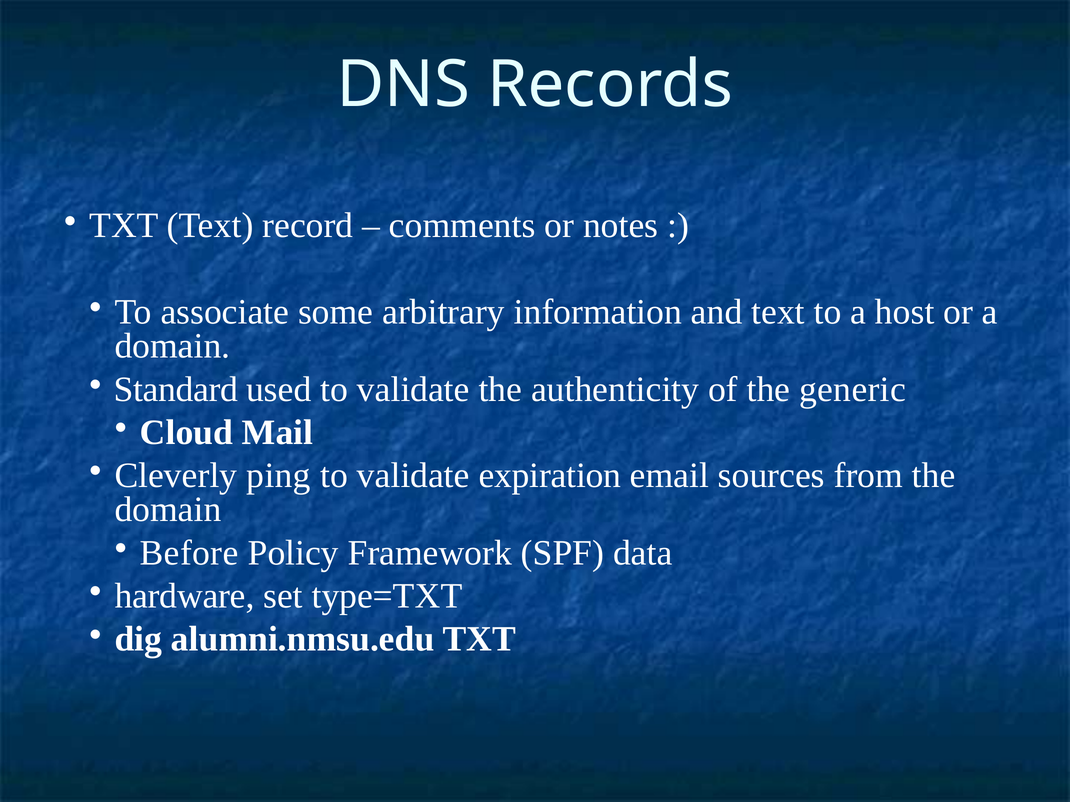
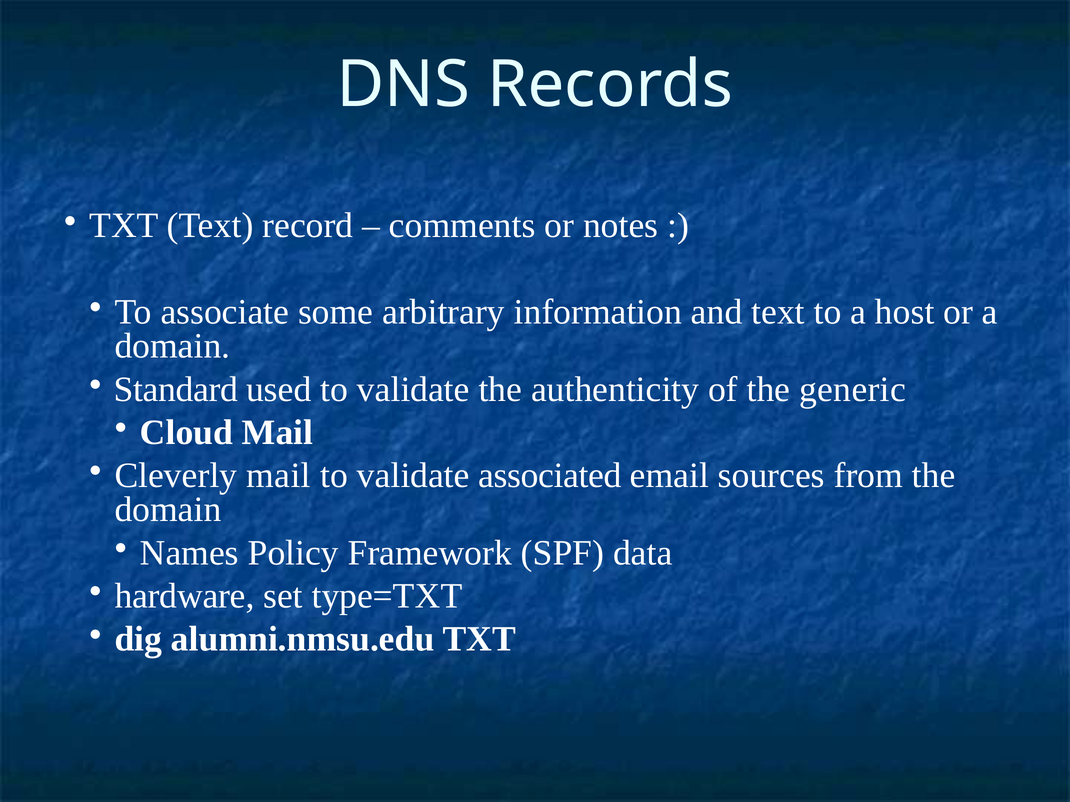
Cleverly ping: ping -> mail (279, 476)
expiration: expiration -> associated (550, 476)
Before: Before -> Names (189, 553)
